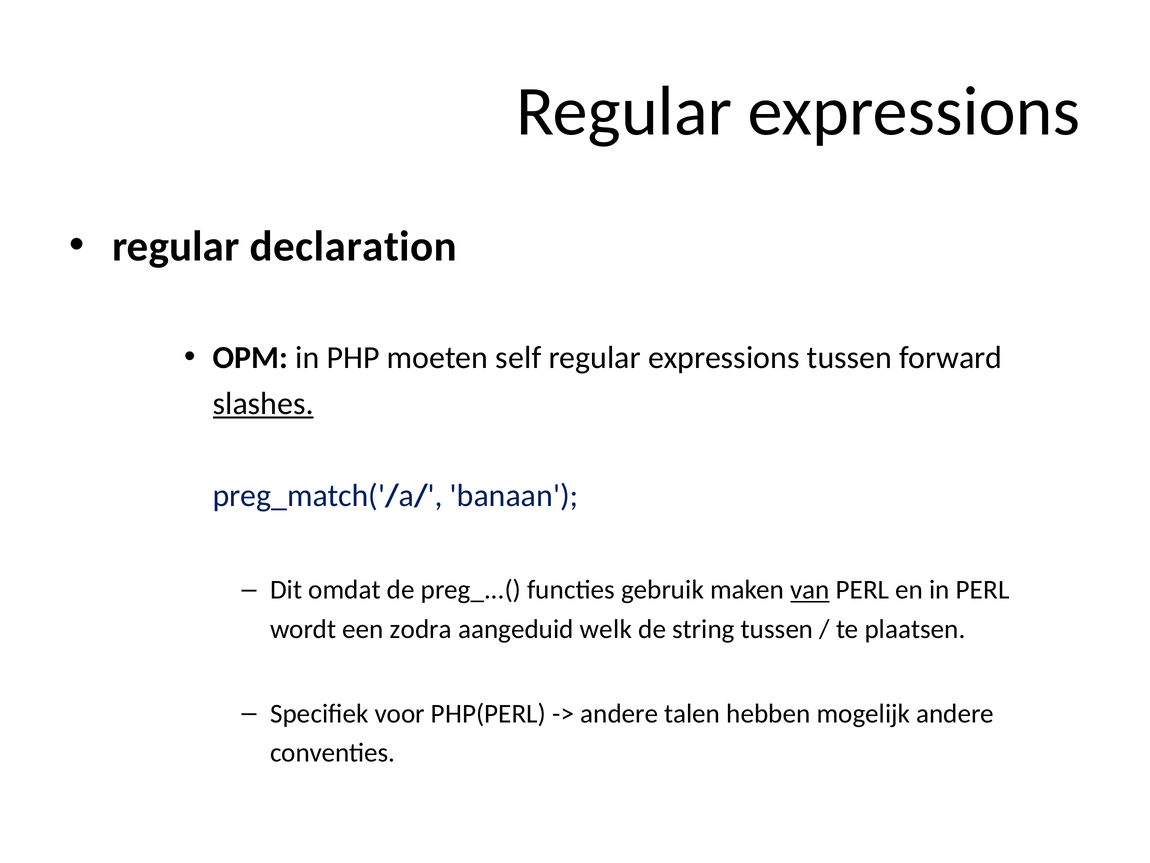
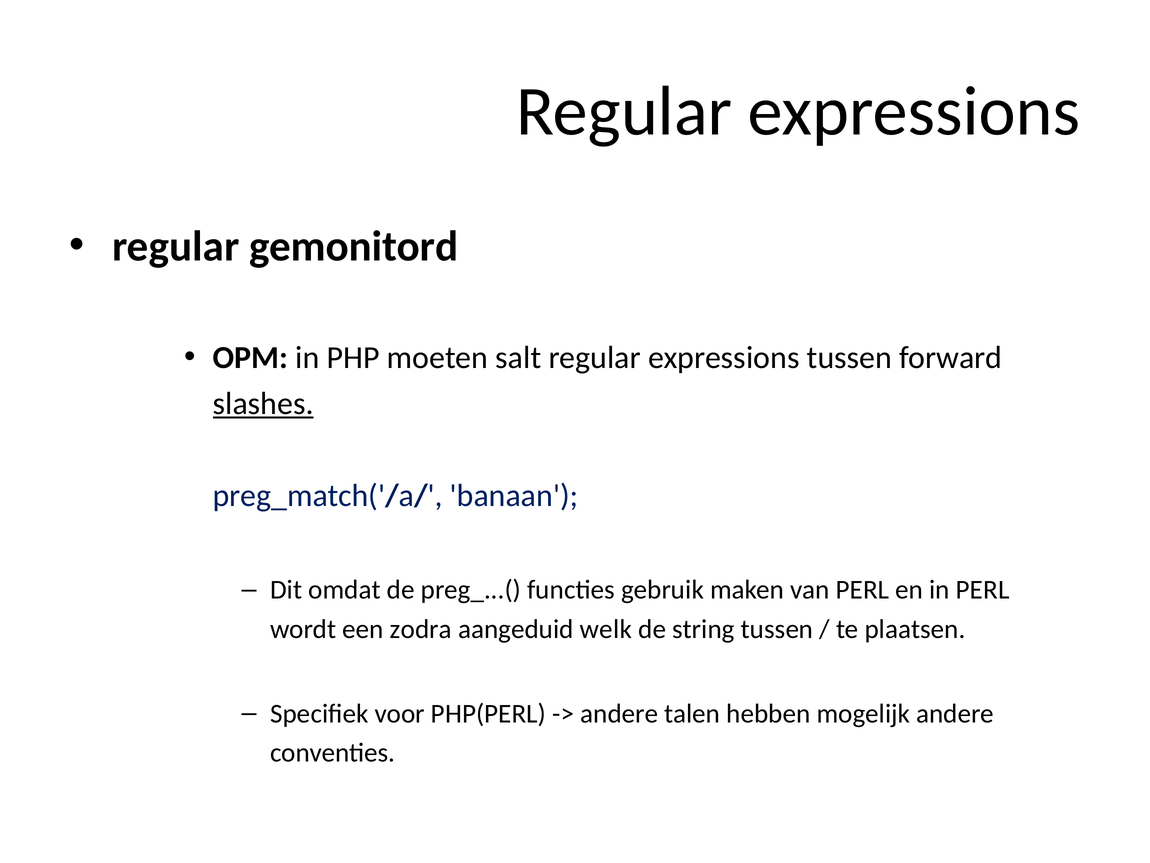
declaration: declaration -> gemonitord (354, 246)
self: self -> salt (518, 358)
van underline: present -> none (810, 590)
